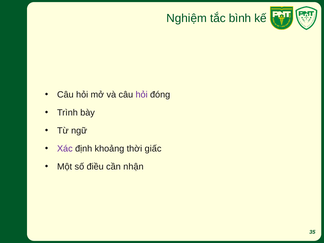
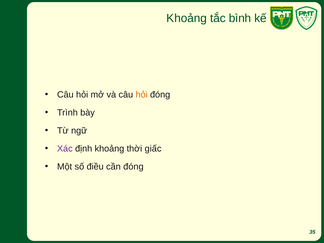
Nghiệm: Nghiệm -> Khoảng (187, 18)
hỏi colour: purple -> orange (142, 95)
cần nhận: nhận -> đóng (133, 167)
